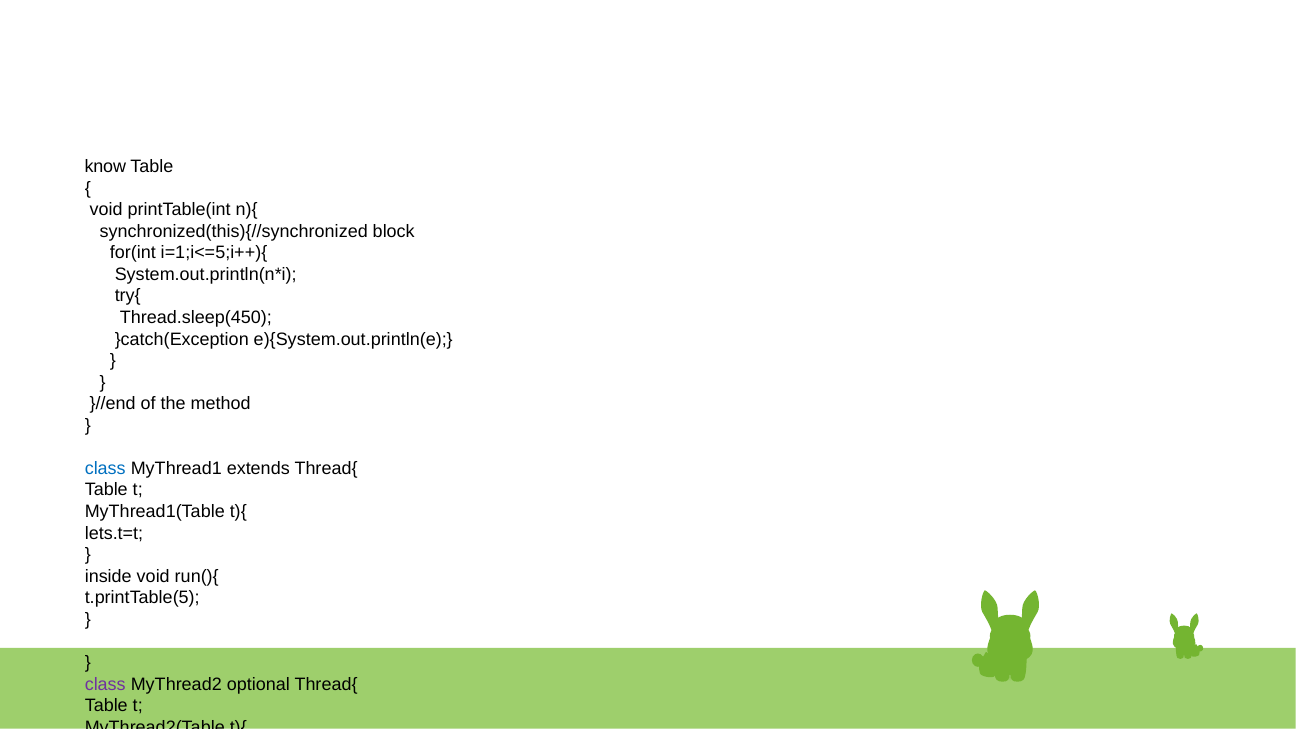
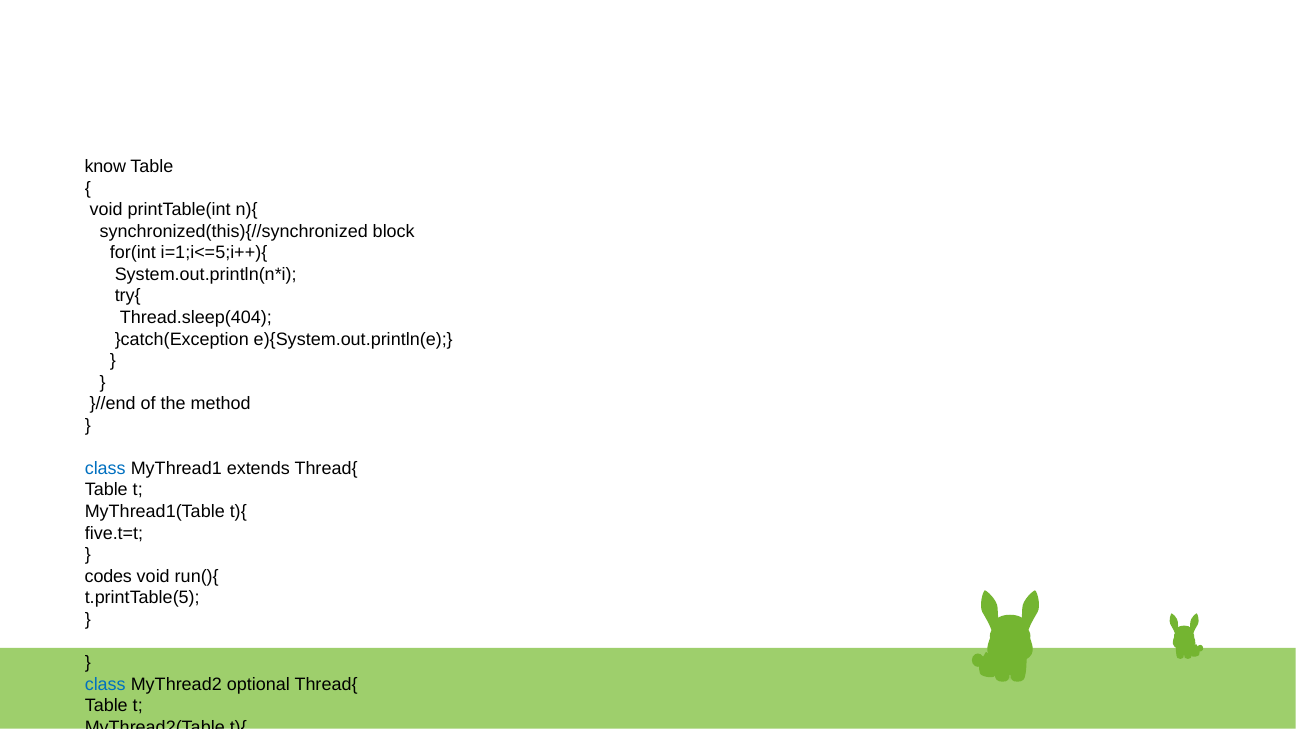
Thread.sleep(450: Thread.sleep(450 -> Thread.sleep(404 (196, 318)
lets.t=t: lets.t=t -> five.t=t (114, 533)
inside: inside -> codes (108, 576)
class colour: purple -> blue (105, 684)
